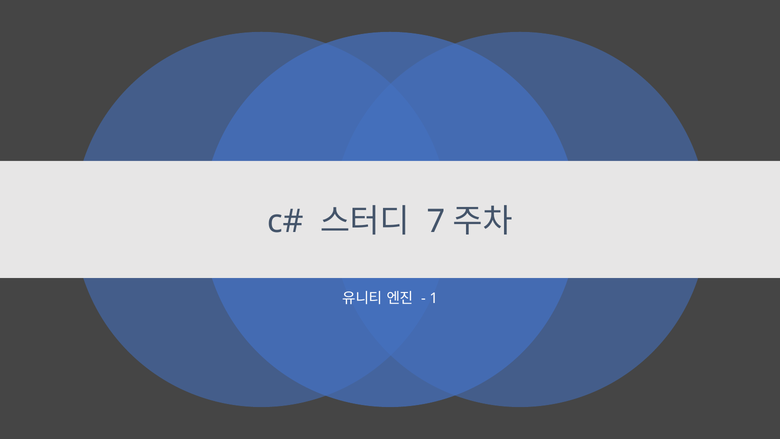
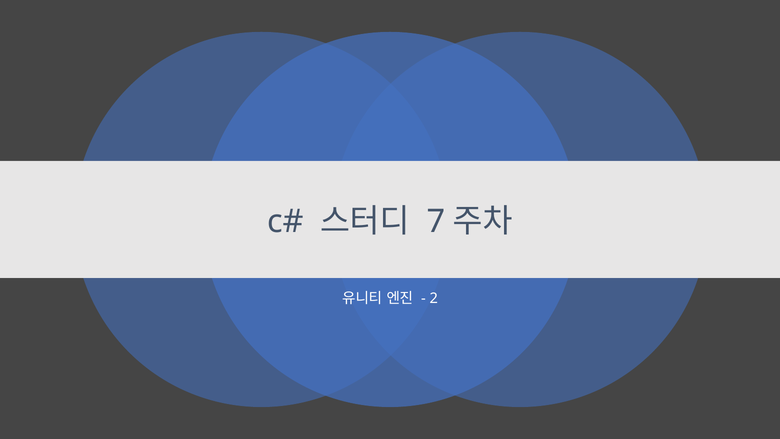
1: 1 -> 2 (434, 298)
